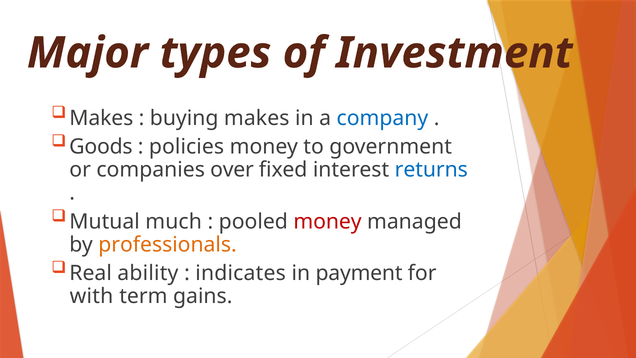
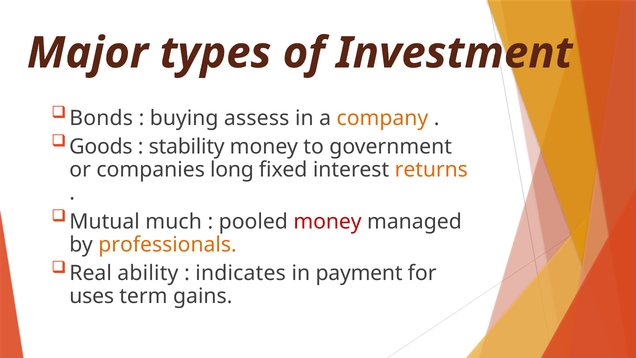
Makes: Makes -> Bonds (101, 118)
buying makes: makes -> assess (257, 118)
company colour: blue -> orange (382, 118)
policies: policies -> stability (187, 147)
over: over -> long (232, 170)
returns colour: blue -> orange (431, 170)
with: with -> uses (92, 296)
